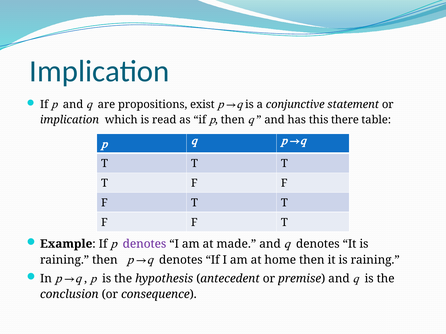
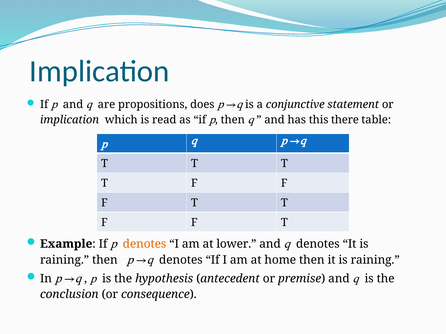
exist: exist -> does (202, 105)
denotes colour: purple -> orange (144, 244)
made: made -> lower (236, 244)
